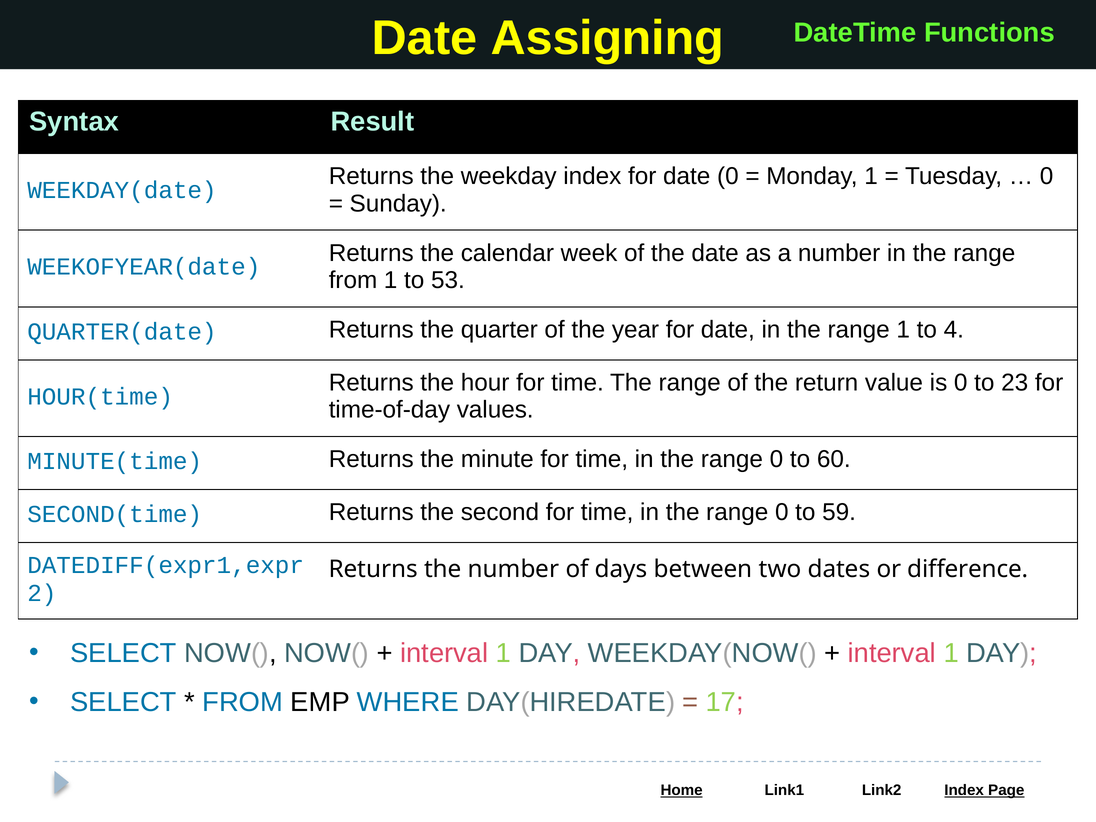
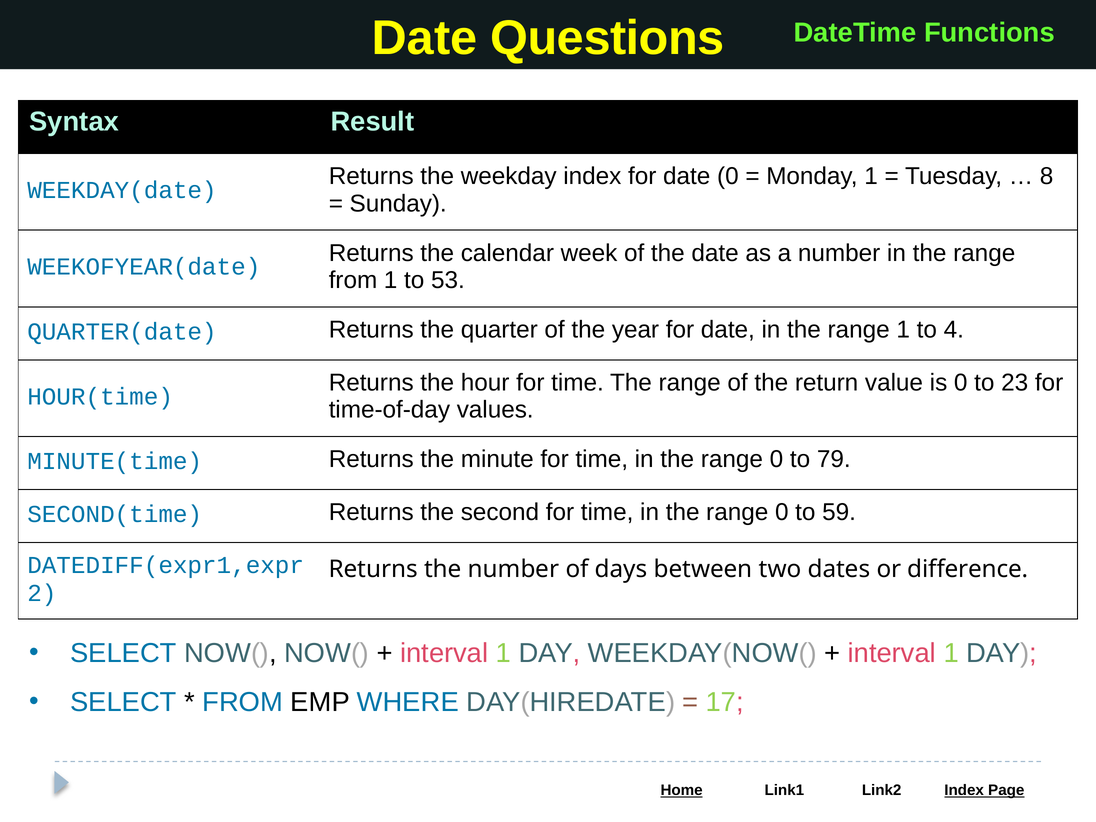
Assigning: Assigning -> Questions (607, 38)
0: 0 -> 8 (1047, 176)
60: 60 -> 79 (834, 459)
